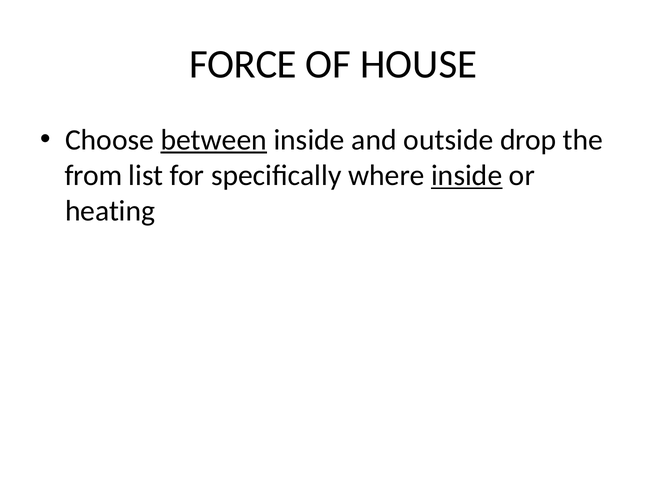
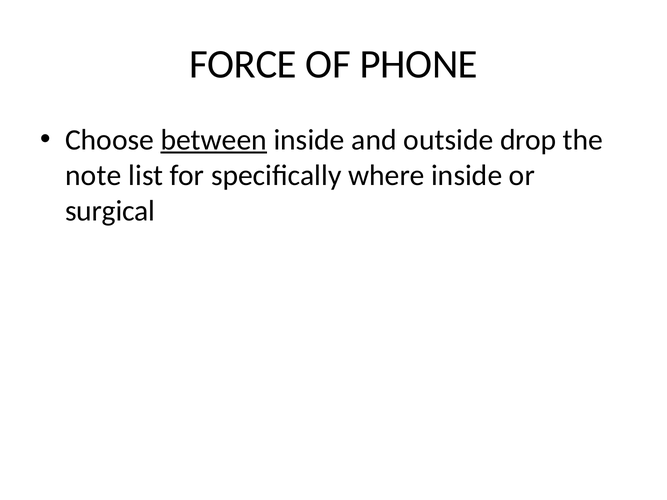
HOUSE: HOUSE -> PHONE (419, 65)
from: from -> note (93, 176)
inside underline: present -> none (467, 176)
heating: heating -> surgical (110, 211)
